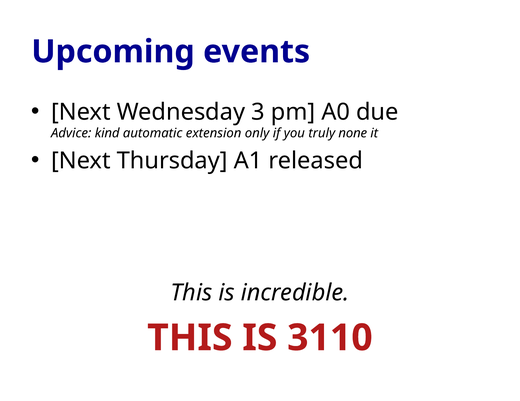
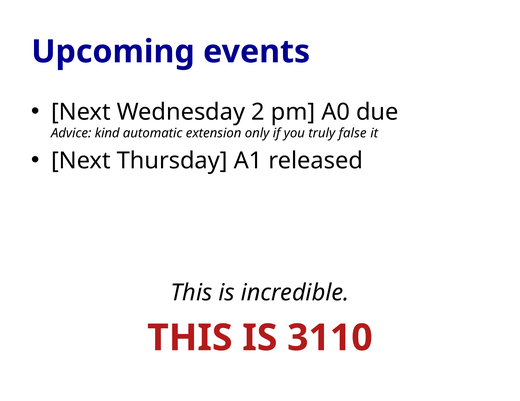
3: 3 -> 2 (258, 112)
none: none -> false (353, 134)
